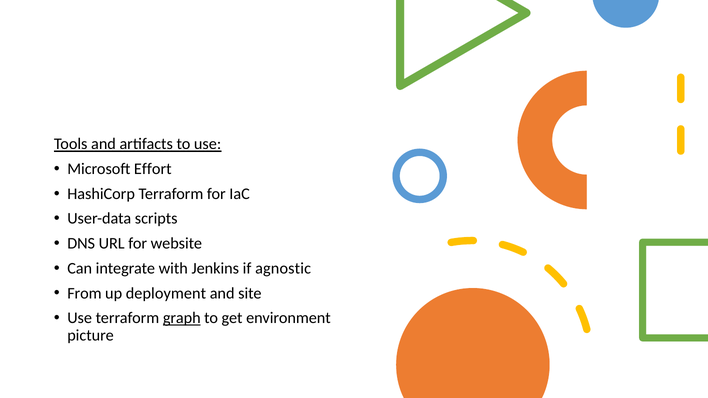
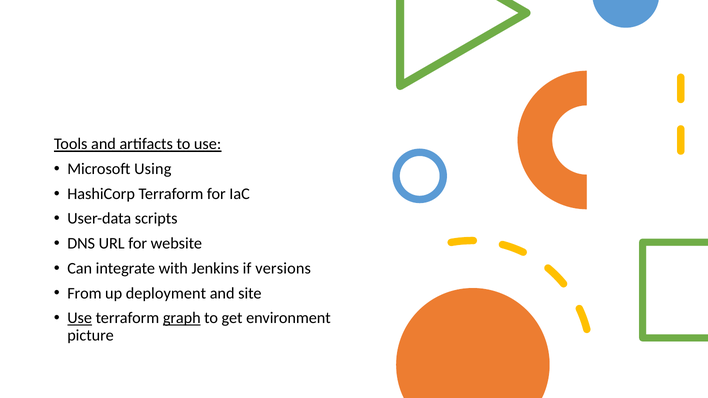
Effort: Effort -> Using (153, 169)
agnostic: agnostic -> versions (283, 269)
Use underline: none -> present (80, 318)
